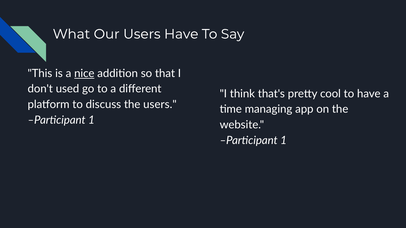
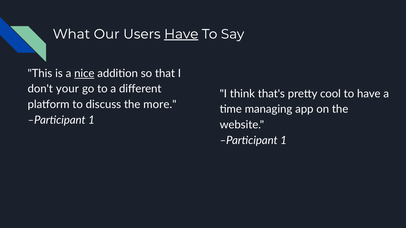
Have underline: none -> present (181, 34)
used: used -> your (67, 89)
the users: users -> more (160, 105)
